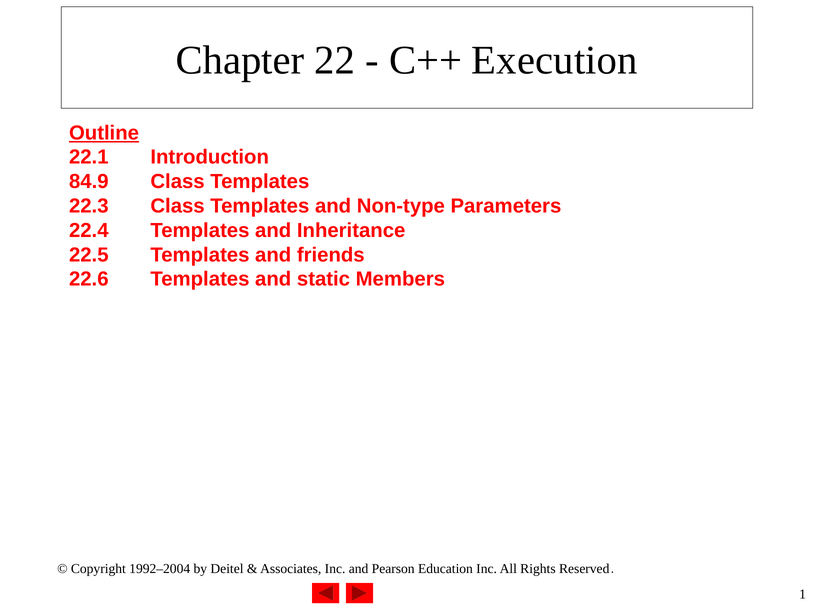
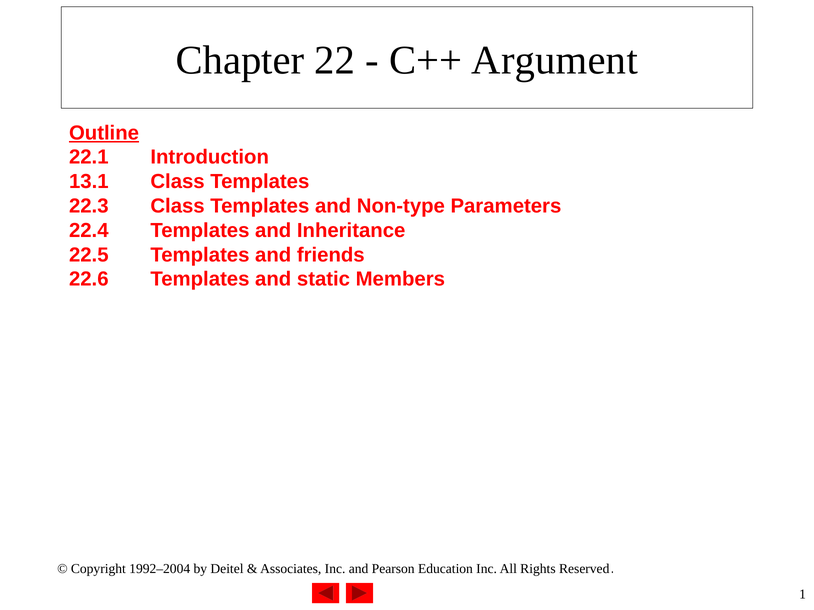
Execution: Execution -> Argument (555, 61)
84.9: 84.9 -> 13.1 (89, 182)
